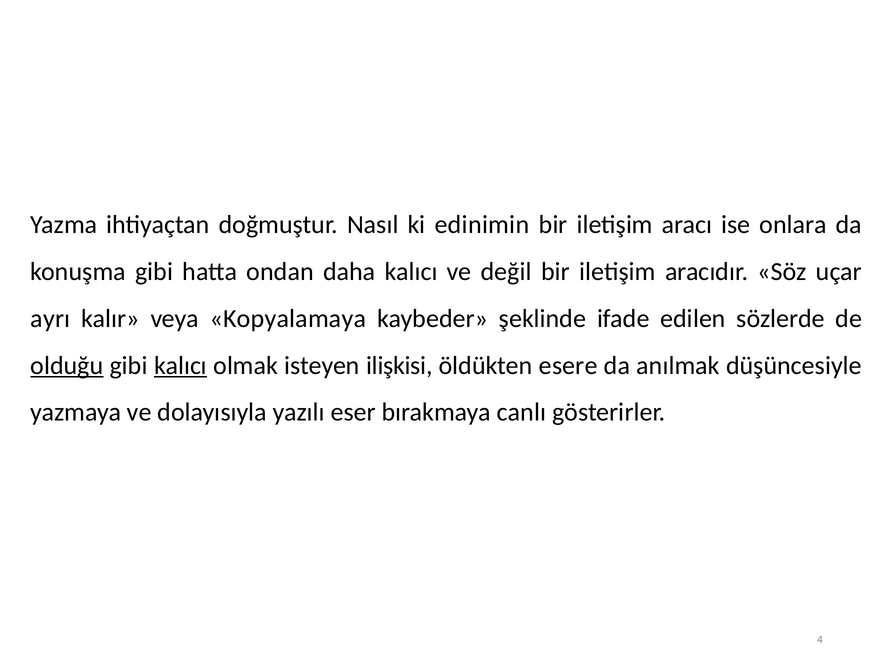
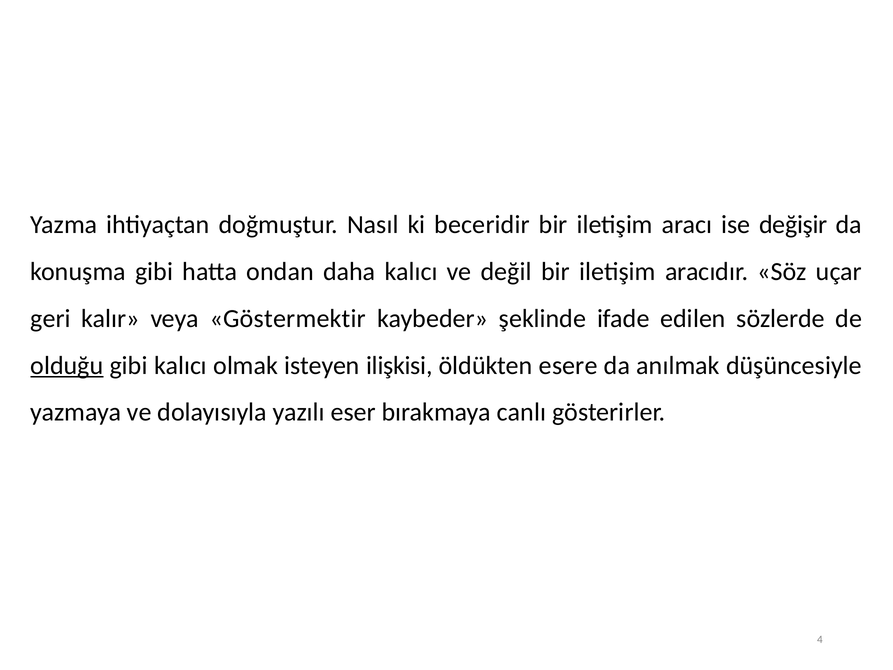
edinimin: edinimin -> beceridir (482, 225)
onlara: onlara -> değişir (793, 225)
ayrı: ayrı -> geri (50, 318)
Kopyalamaya: Kopyalamaya -> Göstermektir (288, 318)
kalıcı underline: present -> none (180, 365)
